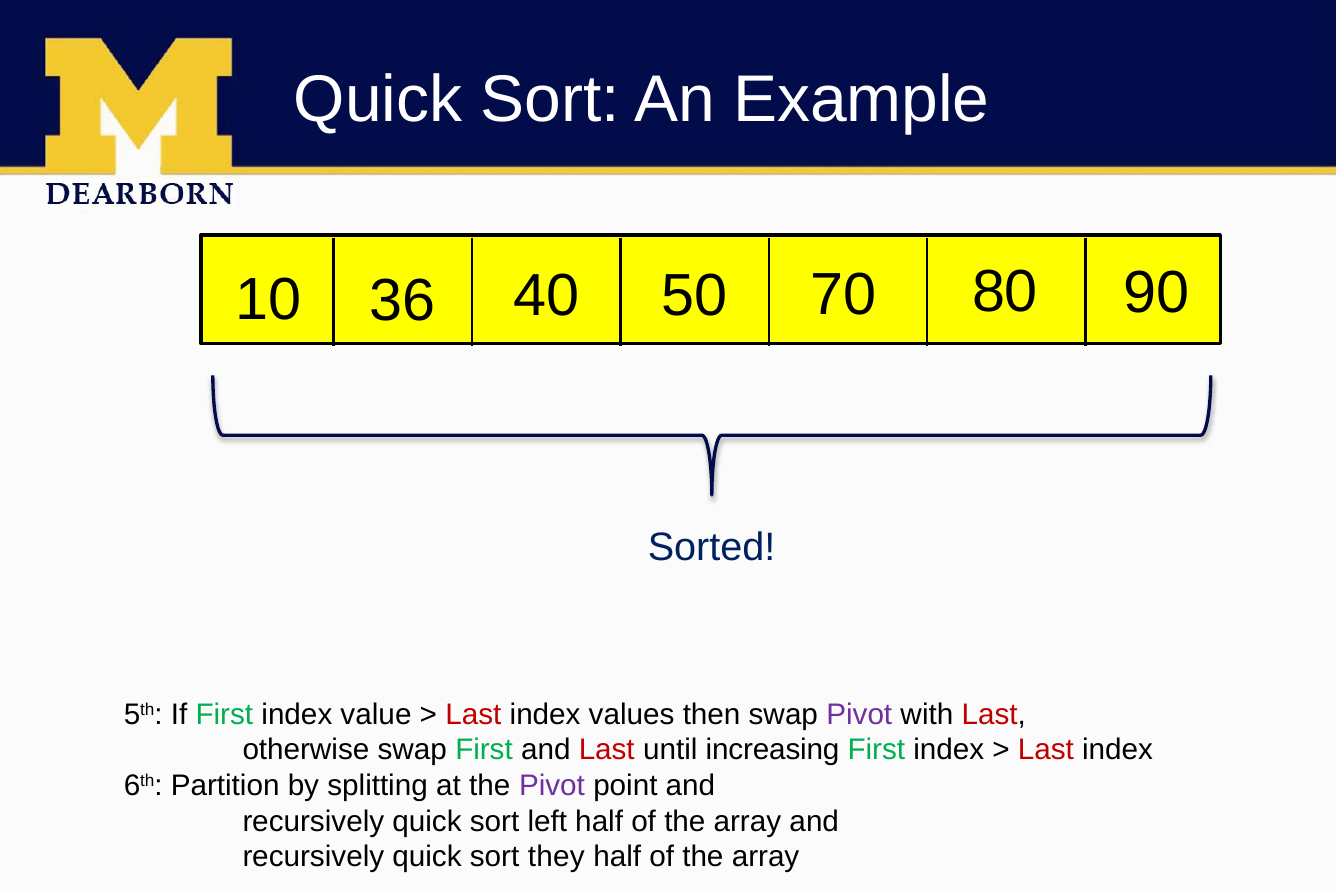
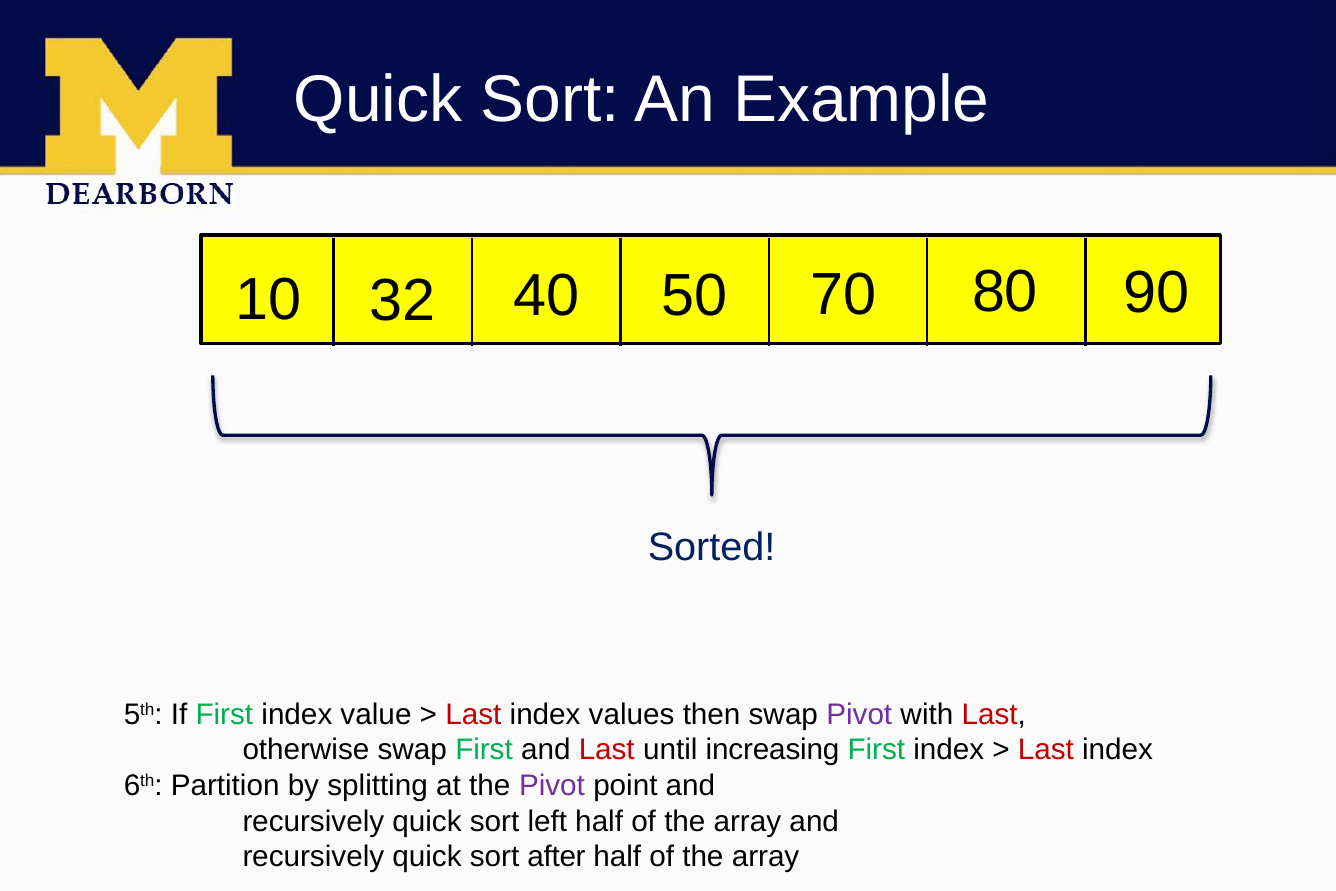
36: 36 -> 32 (403, 300)
they: they -> after (557, 857)
